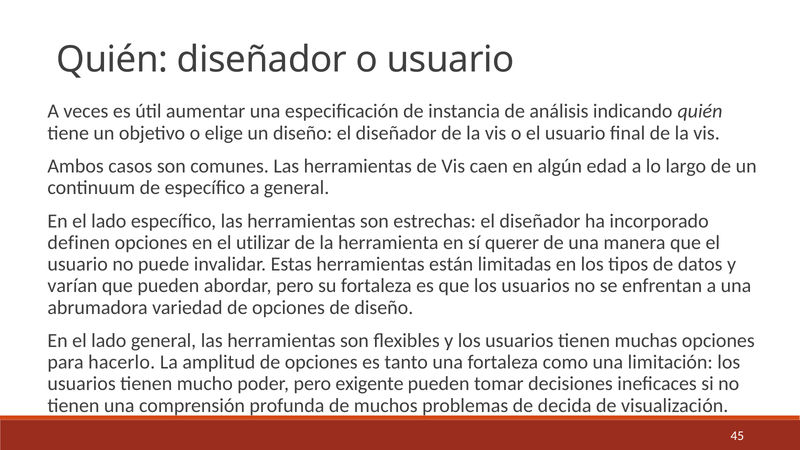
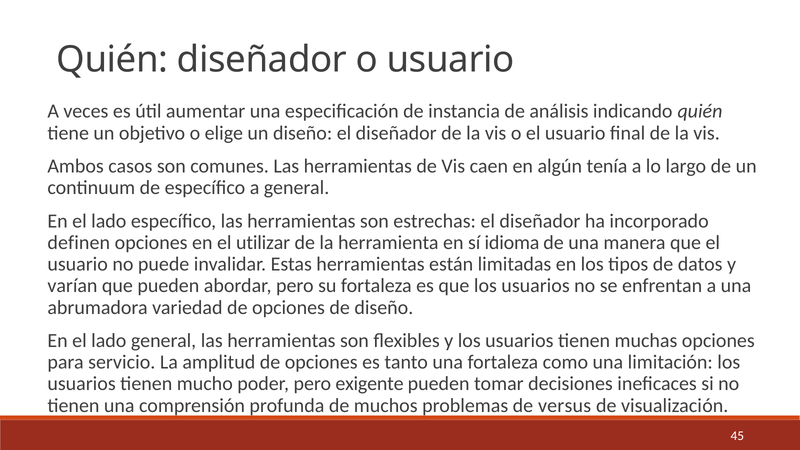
edad: edad -> tenía (607, 166)
querer: querer -> idioma (512, 243)
hacerlo: hacerlo -> servicio (122, 362)
decida: decida -> versus (565, 405)
